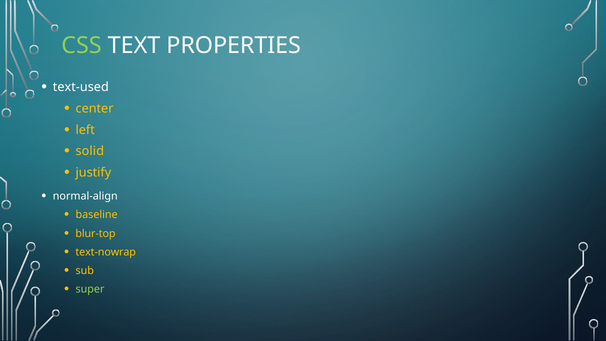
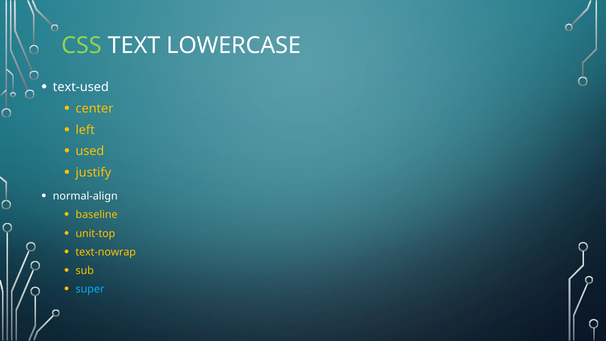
PROPERTIES: PROPERTIES -> LOWERCASE (234, 45)
solid: solid -> used (90, 151)
blur-top: blur-top -> unit-top (95, 233)
super colour: light green -> light blue (90, 289)
